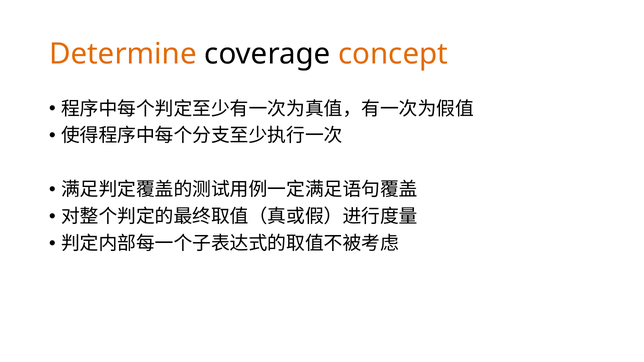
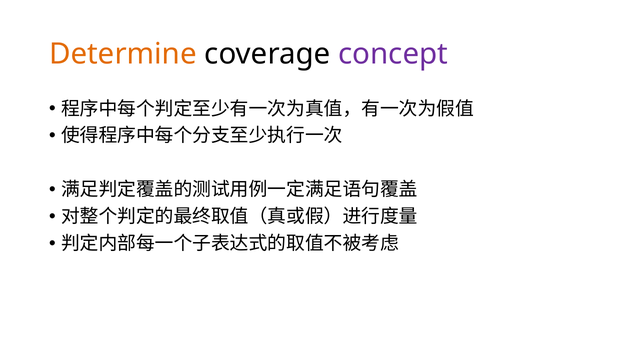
concept colour: orange -> purple (393, 54)
